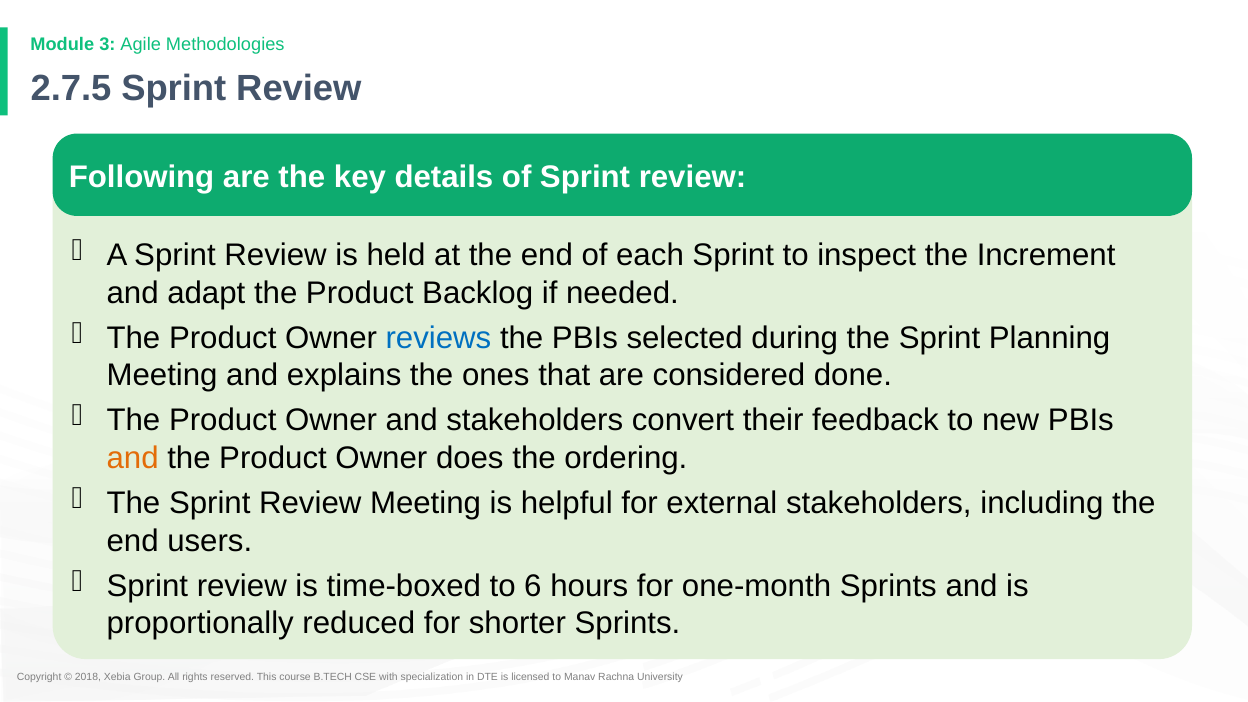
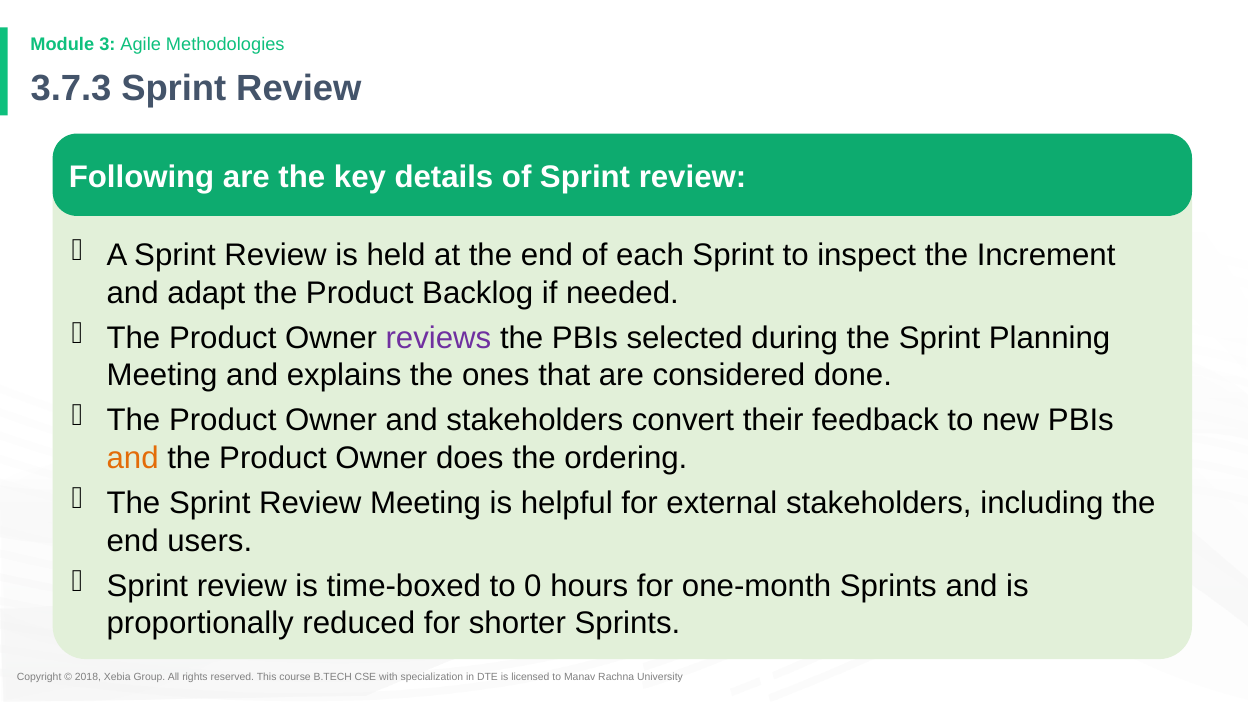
2.7.5: 2.7.5 -> 3.7.3 (71, 89)
reviews colour: blue -> purple (438, 338)
6: 6 -> 0 (533, 586)
